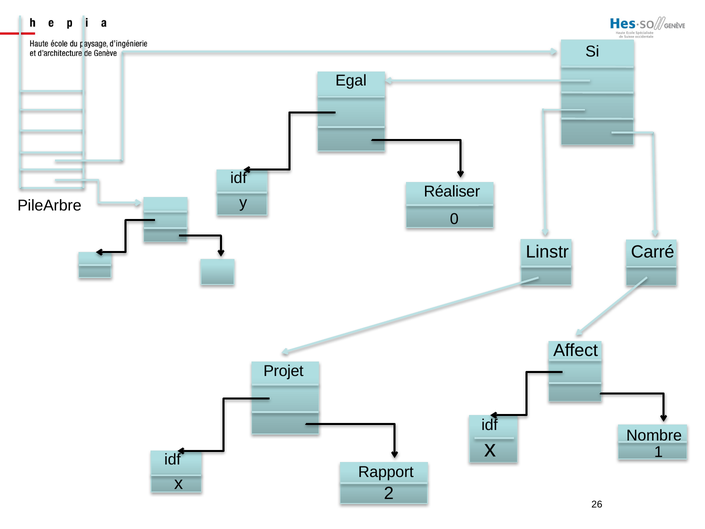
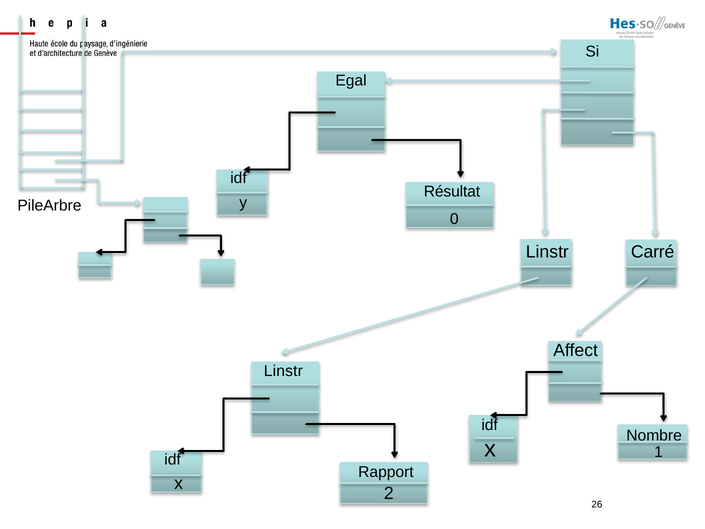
Réaliser: Réaliser -> Résultat (452, 191)
Projet: Projet -> Linstr (283, 371)
